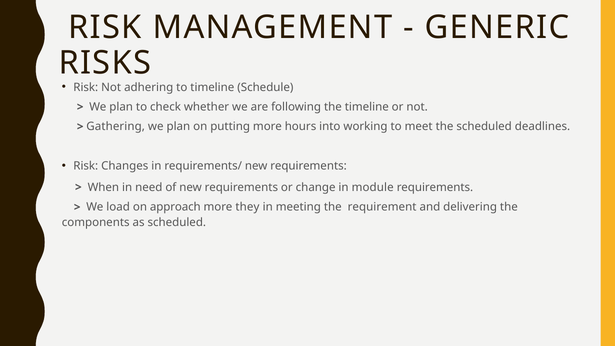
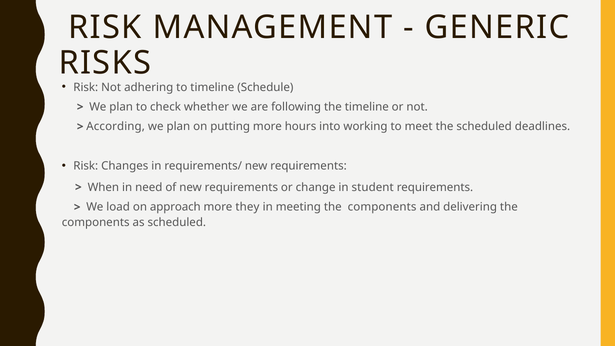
Gathering: Gathering -> According (116, 127)
module: module -> student (373, 187)
meeting the requirement: requirement -> components (382, 207)
